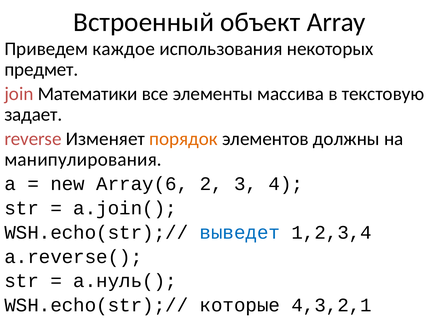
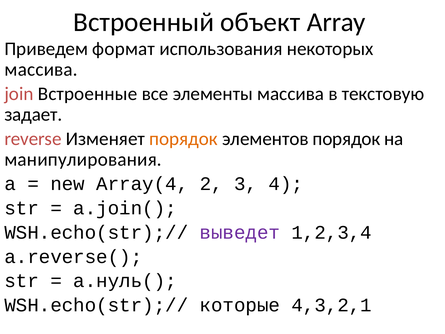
каждое: каждое -> формат (124, 49)
предмет: предмет -> массива (41, 69)
Математики: Математики -> Встроенные (88, 94)
элементов должны: должны -> порядок (346, 139)
Array(6: Array(6 -> Array(4 (142, 184)
выведет colour: blue -> purple (240, 232)
